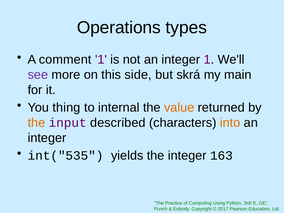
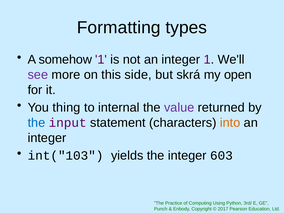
Operations: Operations -> Formatting (119, 27)
comment: comment -> somehow (65, 60)
main: main -> open (238, 75)
value colour: orange -> purple (179, 108)
the colour: orange -> blue (36, 123)
described: described -> statement (118, 123)
int("535: int("535 -> int("103 (66, 156)
163: 163 -> 603 (221, 156)
